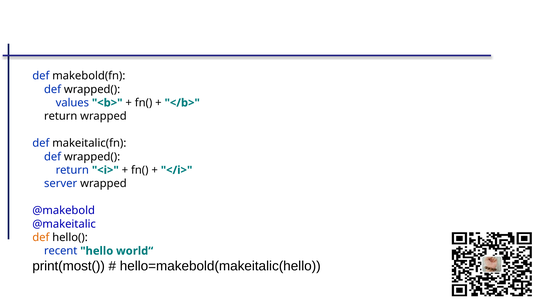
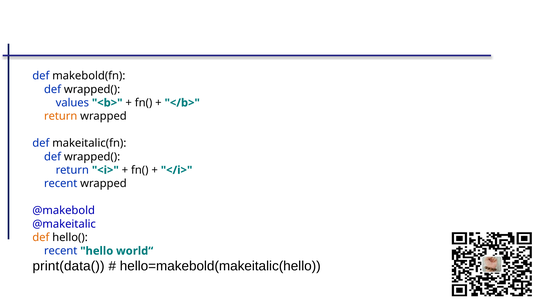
return colour: black -> orange (61, 116)
server: server -> recent (61, 184)
print(most(: print(most( -> print(data( (69, 266)
